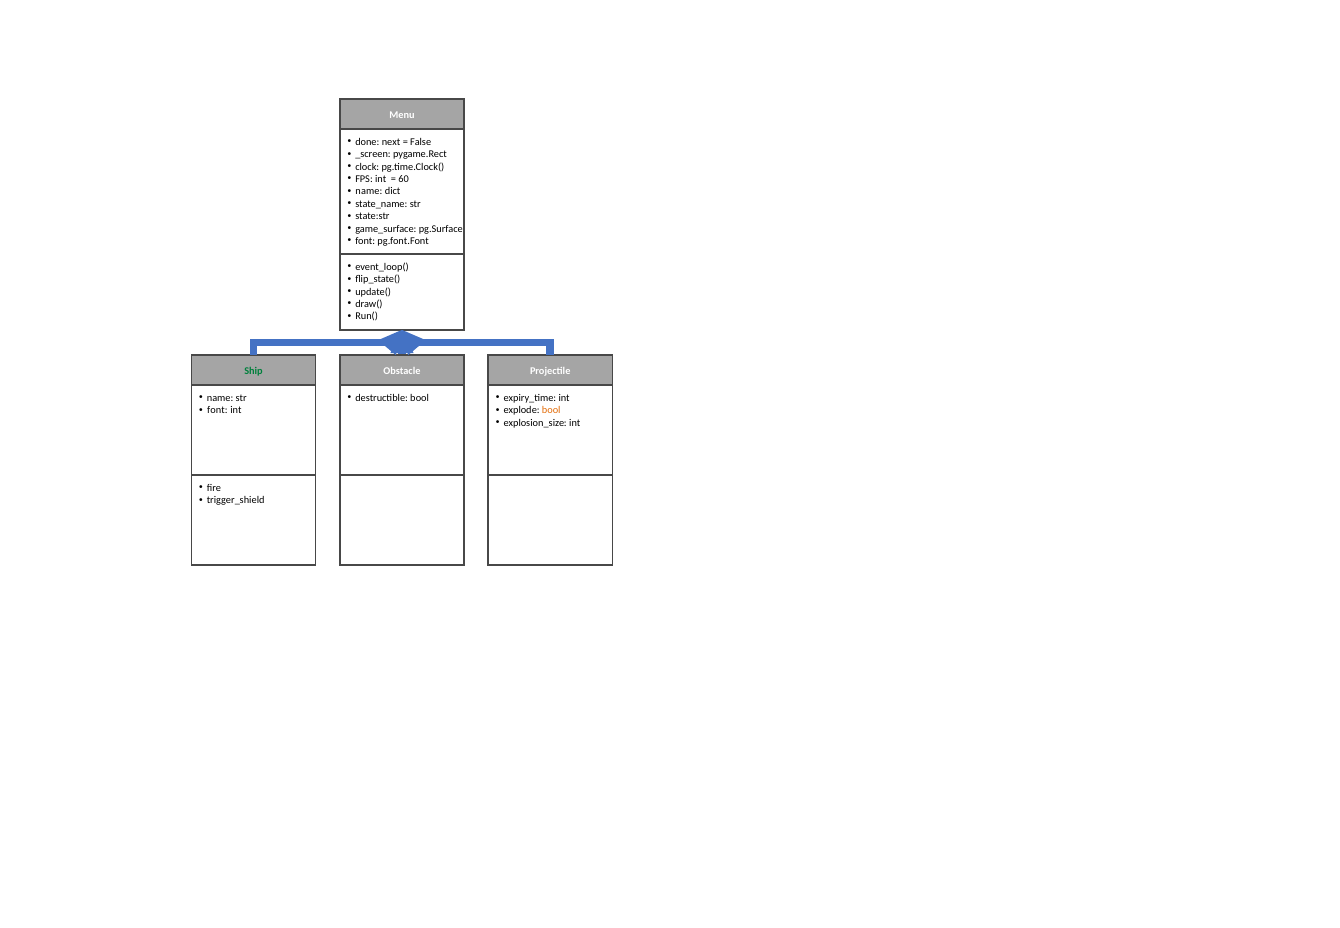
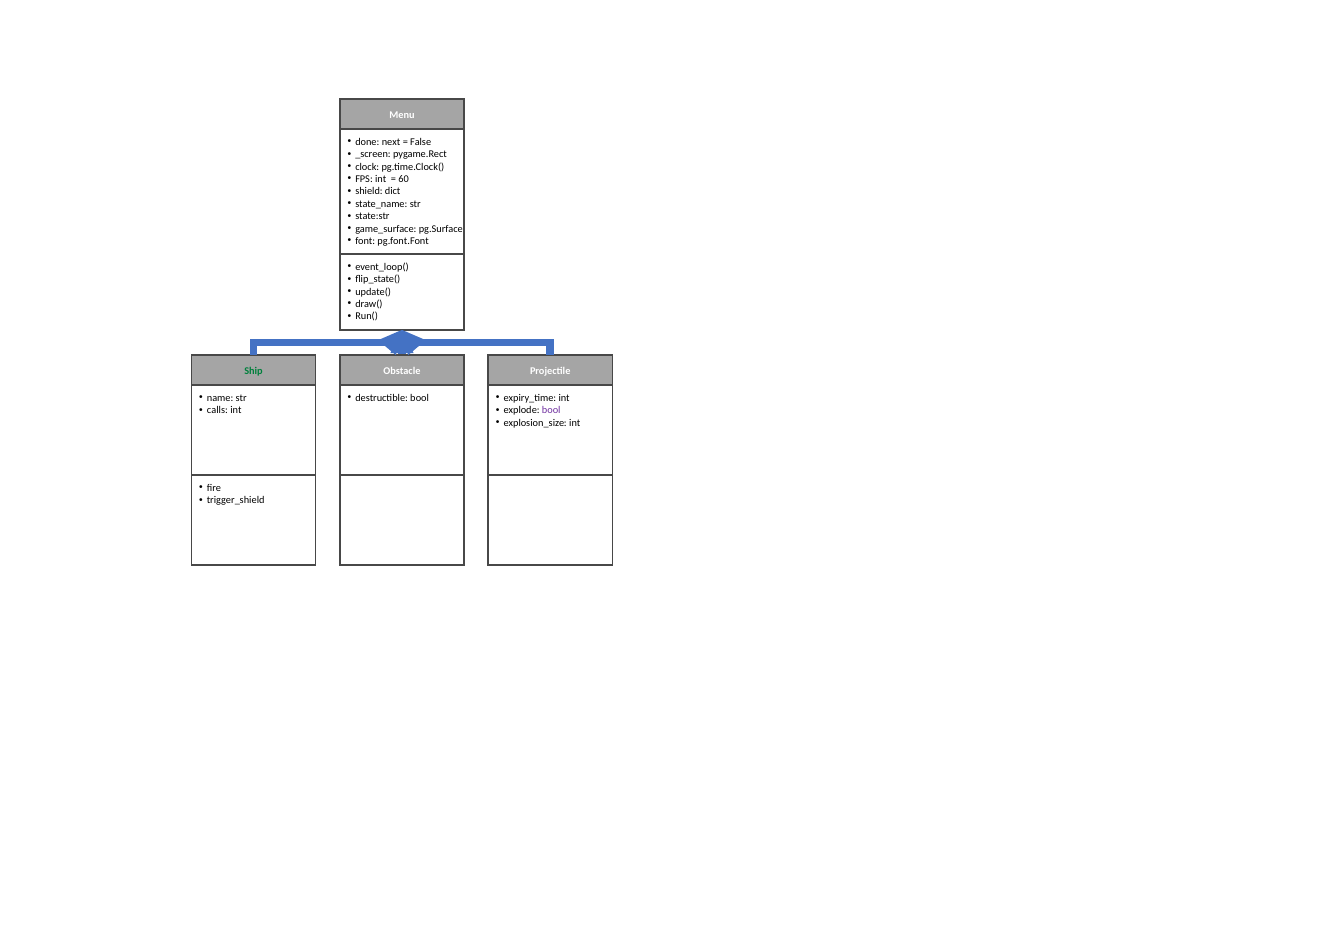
name: name -> shield (369, 191)
font: font -> calls (217, 410)
bool colour: orange -> purple (551, 410)
